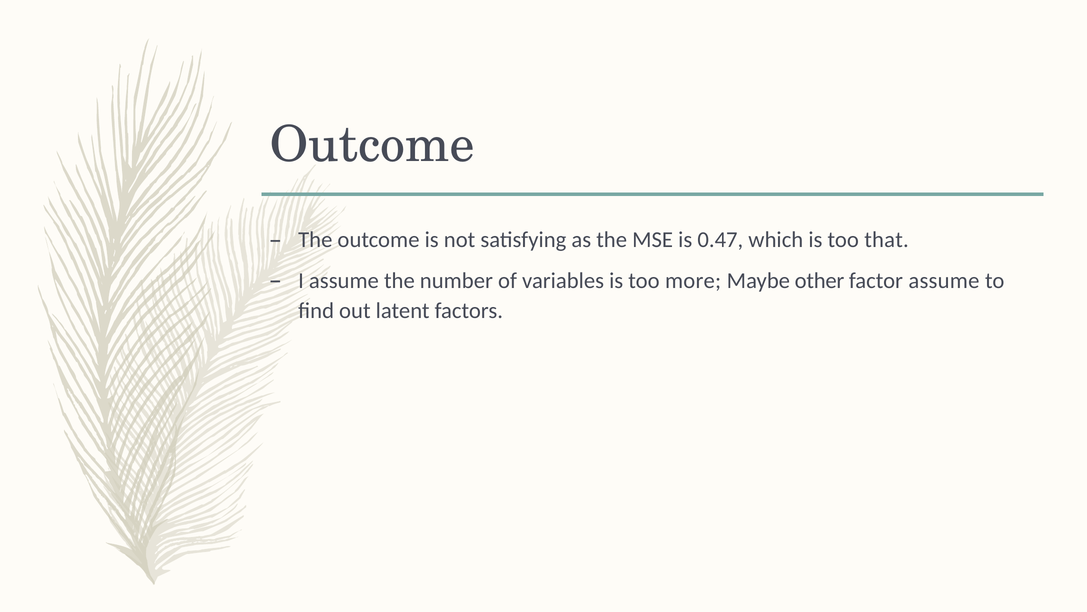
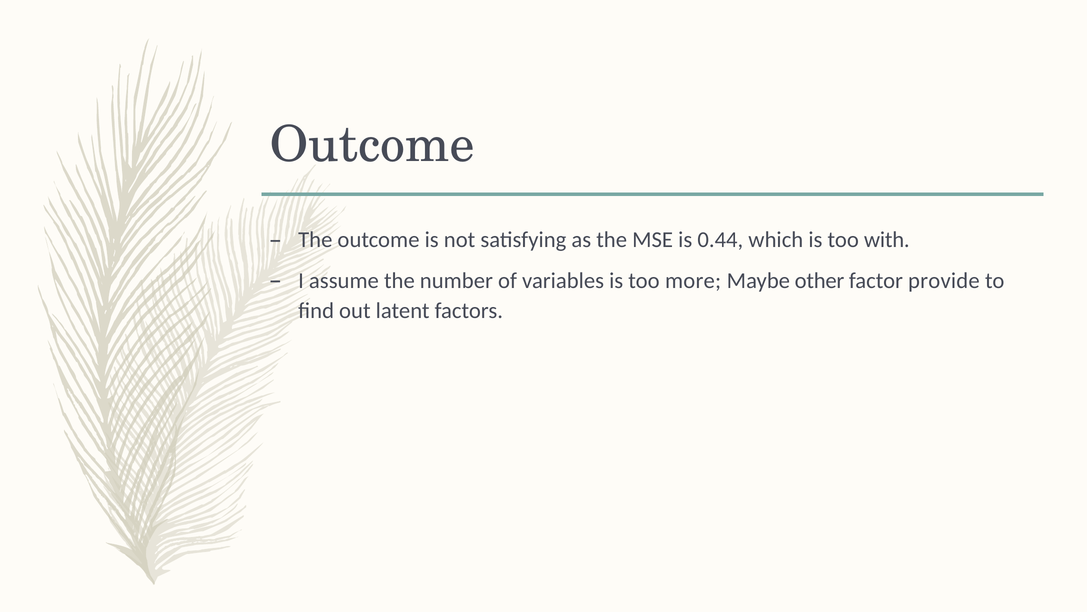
0.47: 0.47 -> 0.44 (720, 240)
that: that -> with (887, 240)
factor assume: assume -> provide (944, 280)
